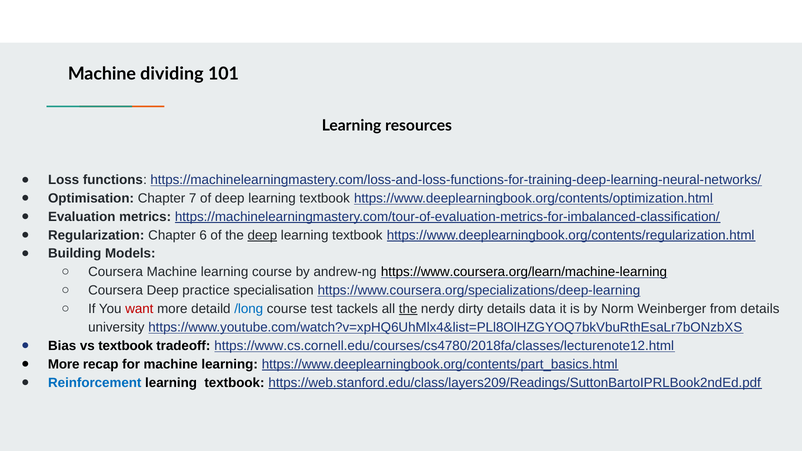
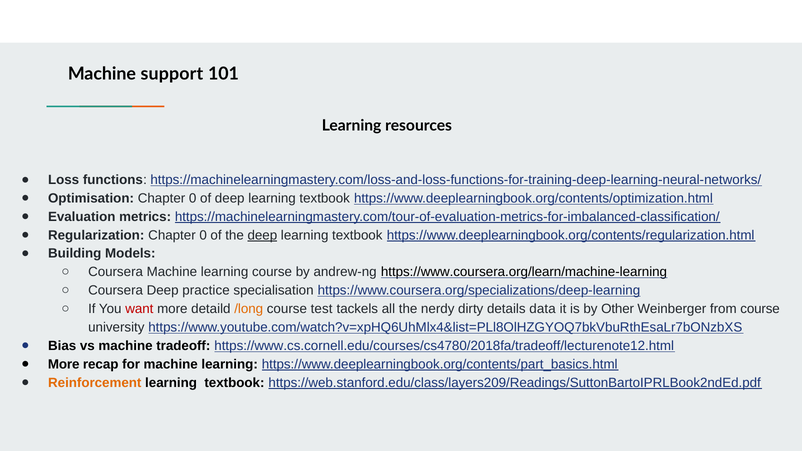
dividing: dividing -> support (172, 74)
Optimisation Chapter 7: 7 -> 0 (193, 198)
Regularization Chapter 6: 6 -> 0 (203, 235)
/long colour: blue -> orange (249, 309)
the underline: present -> none (408, 309)
Norm: Norm -> Other (618, 309)
from details: details -> course (760, 309)
vs textbook: textbook -> machine (126, 346)
https://www.cs.cornell.edu/courses/cs4780/2018fa/classes/lecturenote12.html: https://www.cs.cornell.edu/courses/cs4780/2018fa/classes/lecturenote12.html -> https://www.cs.cornell.edu/courses/cs4780/2018fa/tradeoff/lecturenote12.html (444, 346)
Reinforcement colour: blue -> orange (95, 383)
